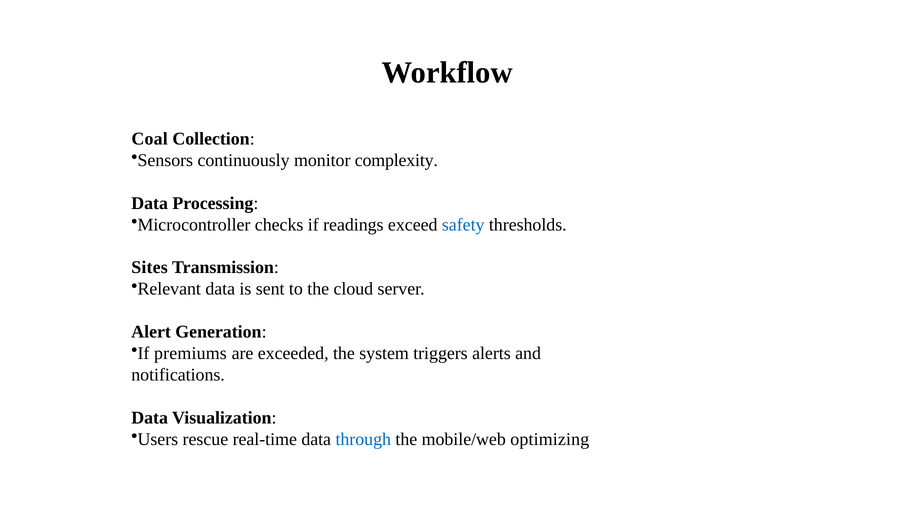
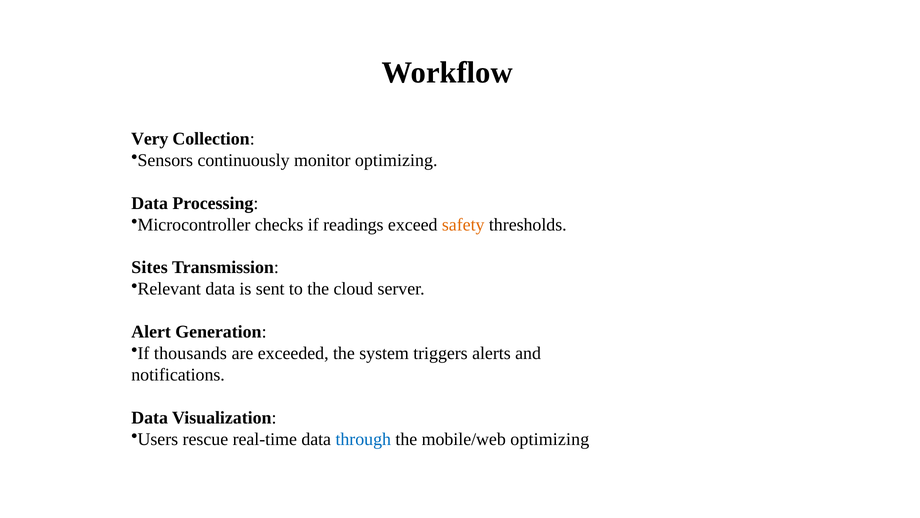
Coal: Coal -> Very (150, 139)
monitor complexity: complexity -> optimizing (396, 160)
safety colour: blue -> orange (463, 225)
premiums: premiums -> thousands (190, 353)
